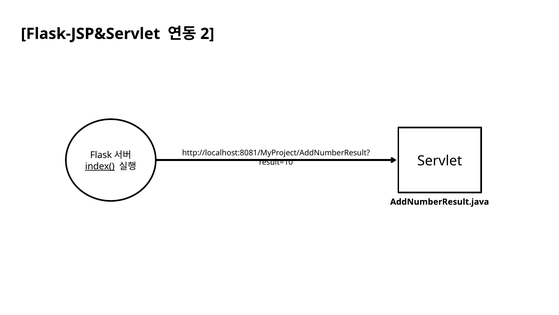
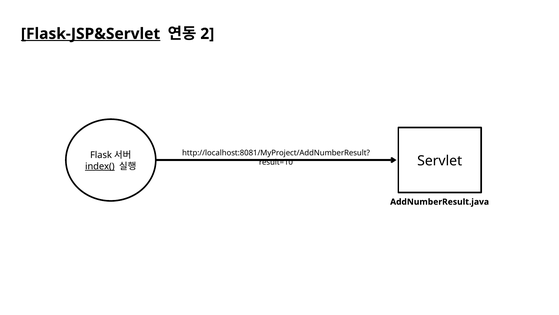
Flask-JSP&Servlet underline: none -> present (91, 34)
